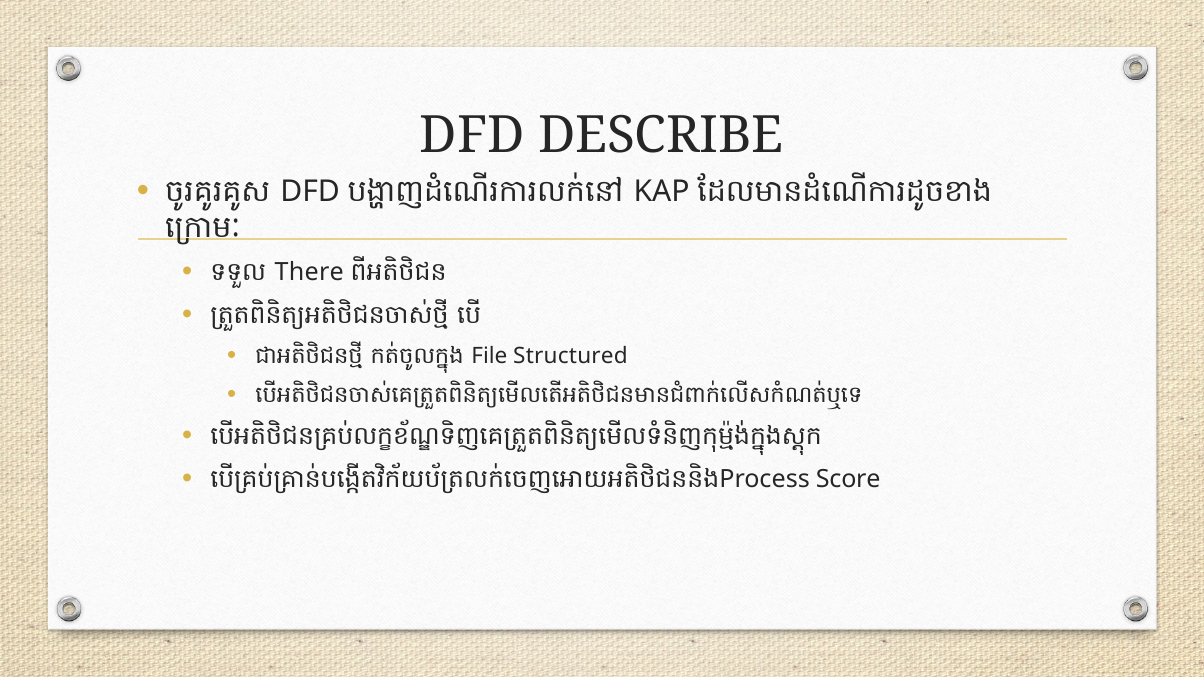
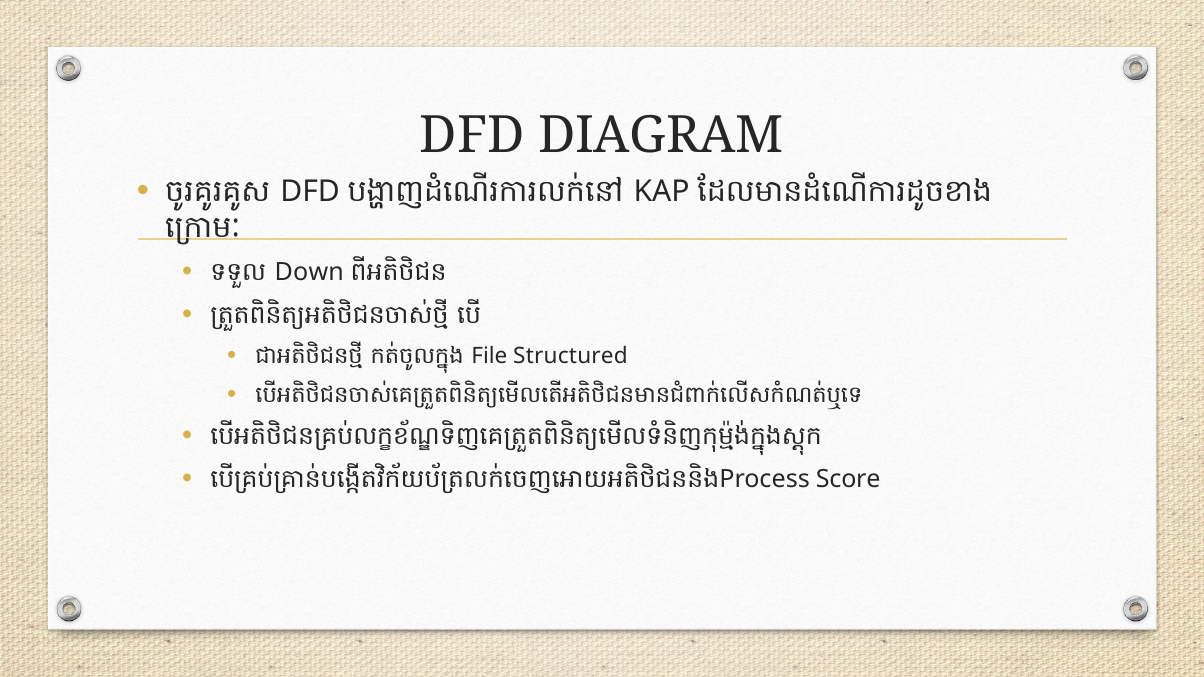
DESCRIBE: DESCRIBE -> DIAGRAM (661, 136)
There: There -> Down (309, 273)
